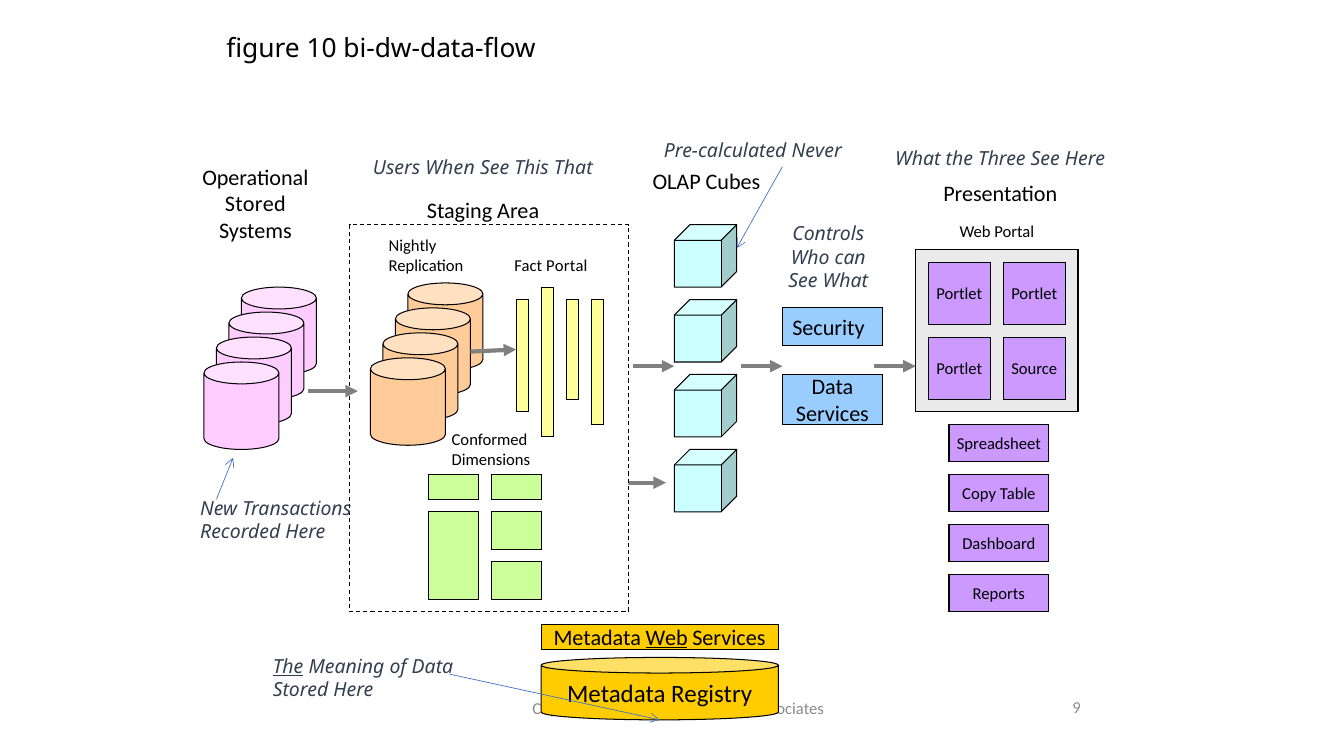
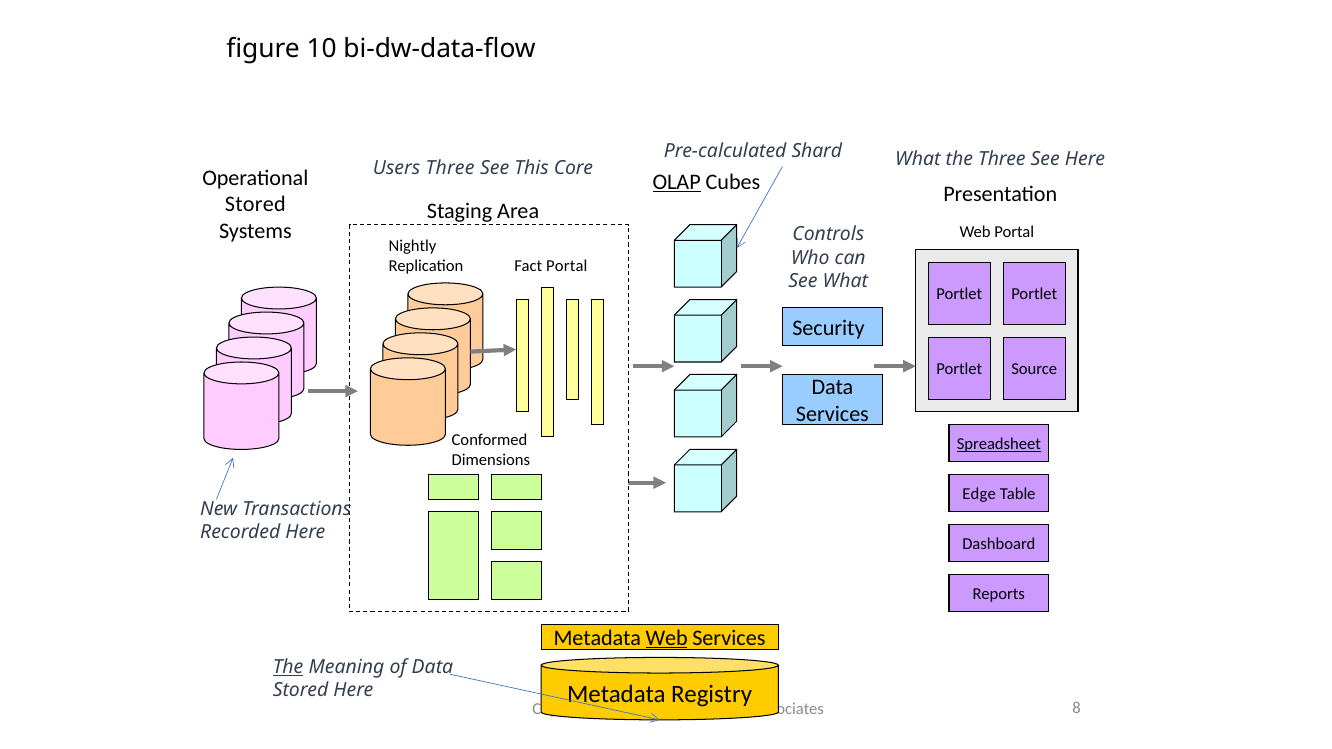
Never: Never -> Shard (817, 151)
Users When: When -> Three (450, 168)
That: That -> Core (574, 168)
OLAP underline: none -> present (677, 182)
Spreadsheet underline: none -> present (999, 444)
Copy: Copy -> Edge (979, 494)
9: 9 -> 8 (1076, 709)
